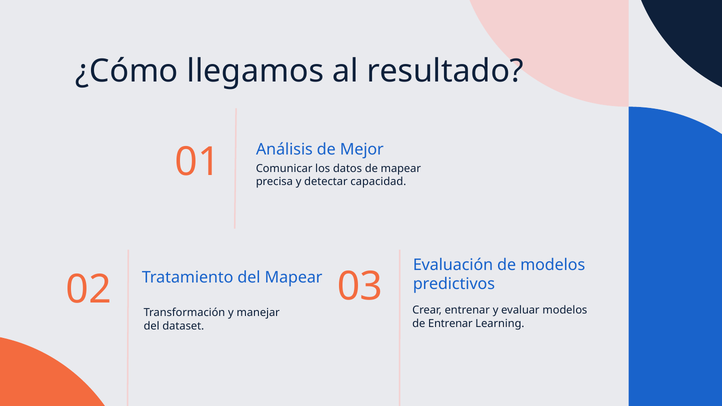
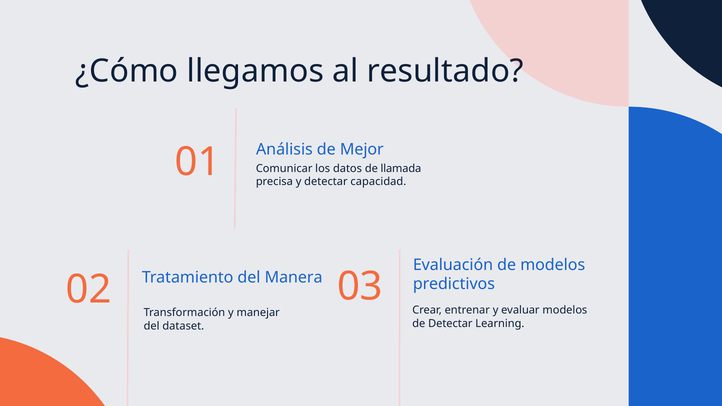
de mapear: mapear -> llamada (401, 169)
del Mapear: Mapear -> Manera (294, 278)
de Entrenar: Entrenar -> Detectar (450, 324)
